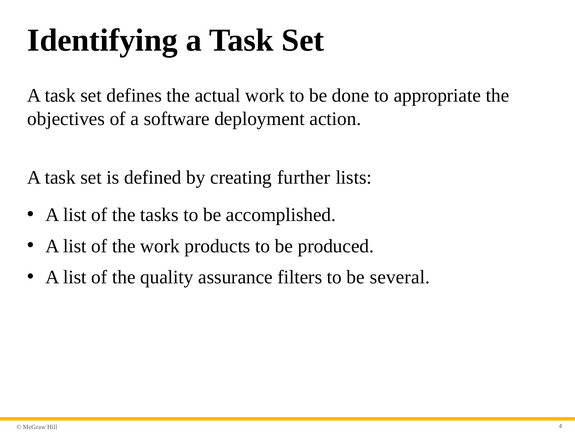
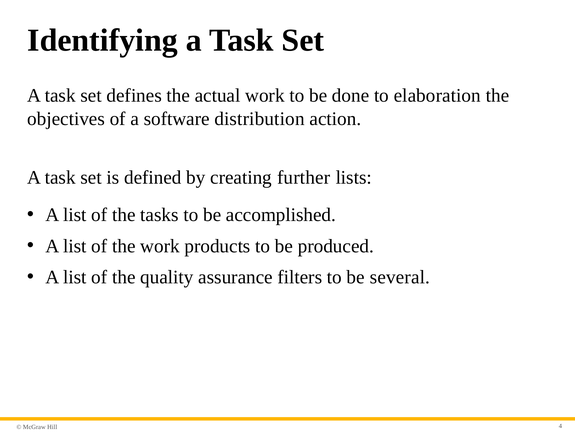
appropriate: appropriate -> elaboration (437, 95)
deployment: deployment -> distribution (260, 118)
